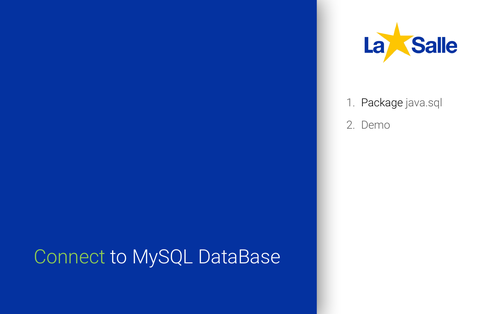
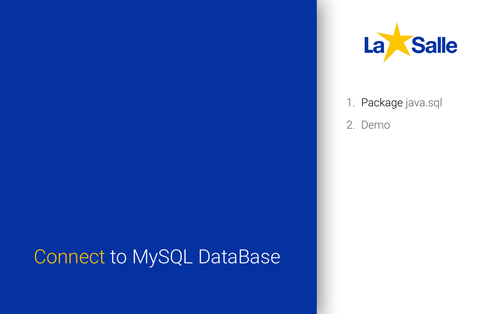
Connect colour: light green -> yellow (70, 257)
